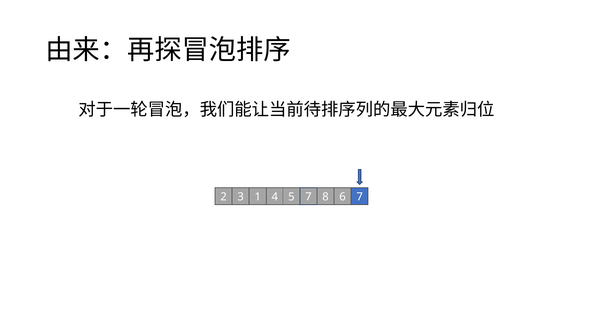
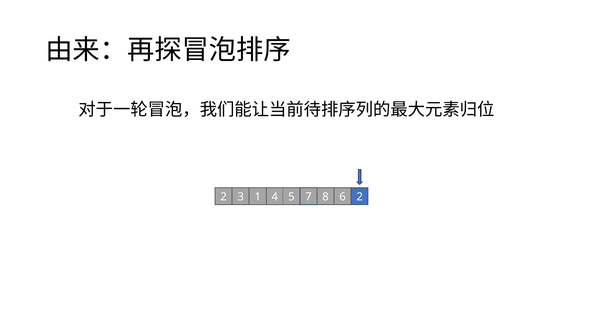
6 7: 7 -> 2 (360, 197)
